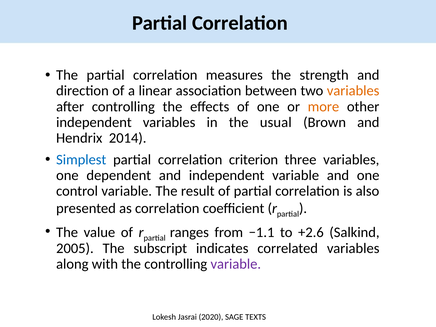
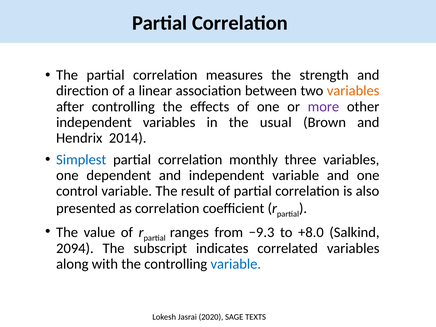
more colour: orange -> purple (323, 107)
criterion: criterion -> monthly (254, 160)
−1.1: −1.1 -> −9.3 (262, 232)
+2.6: +2.6 -> +8.0 (311, 232)
2005: 2005 -> 2094 (75, 248)
variable colour: purple -> blue (236, 264)
